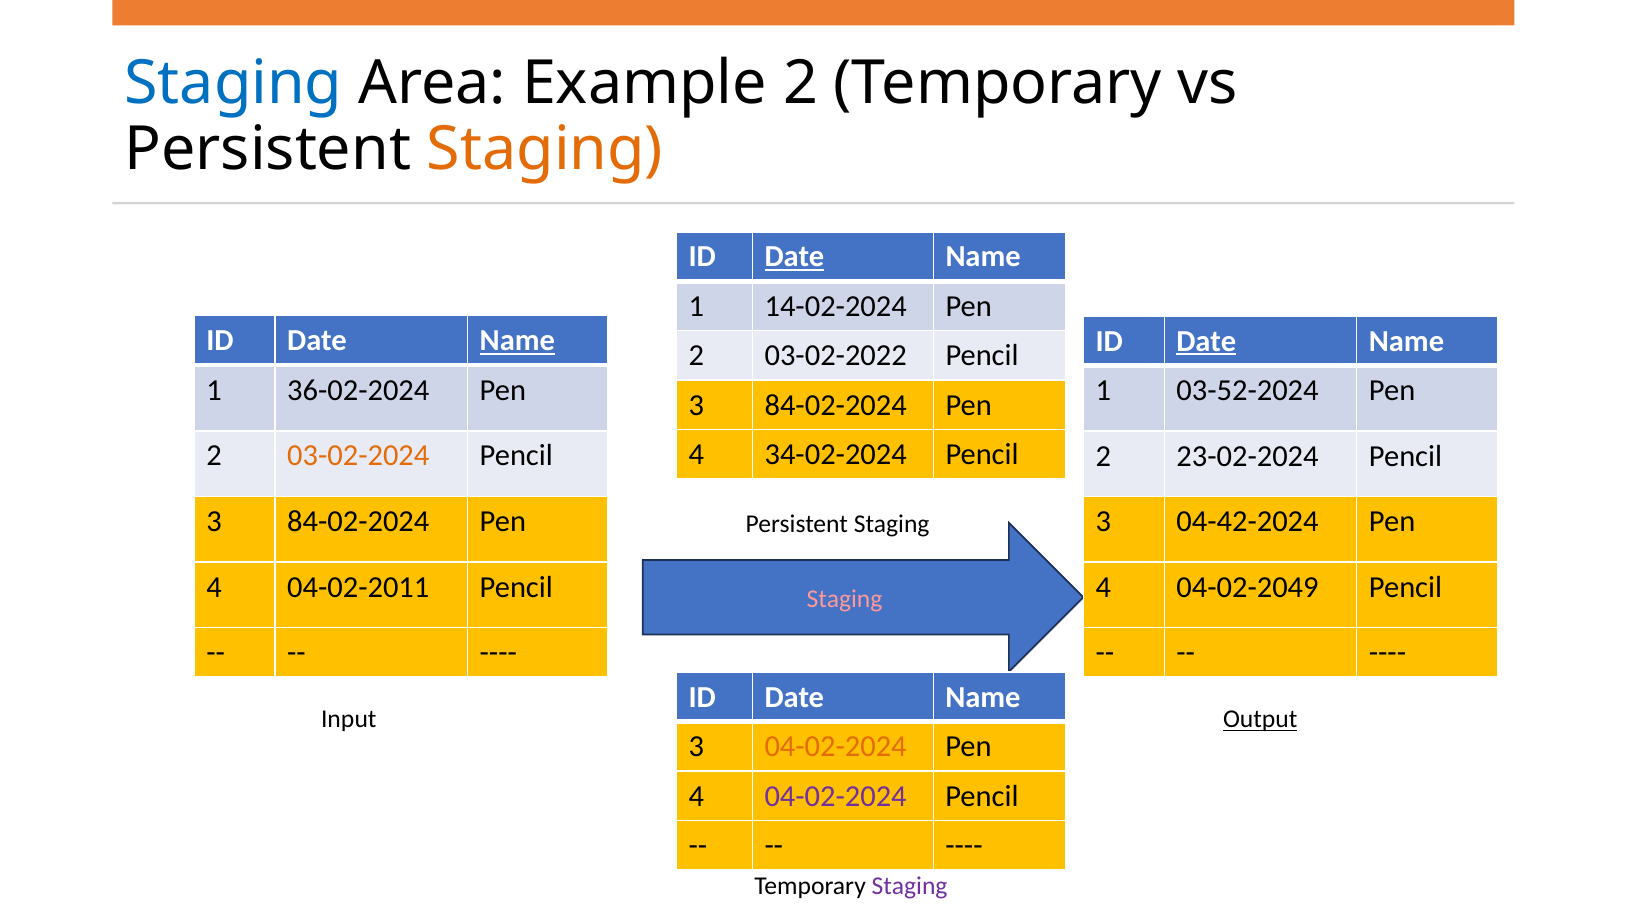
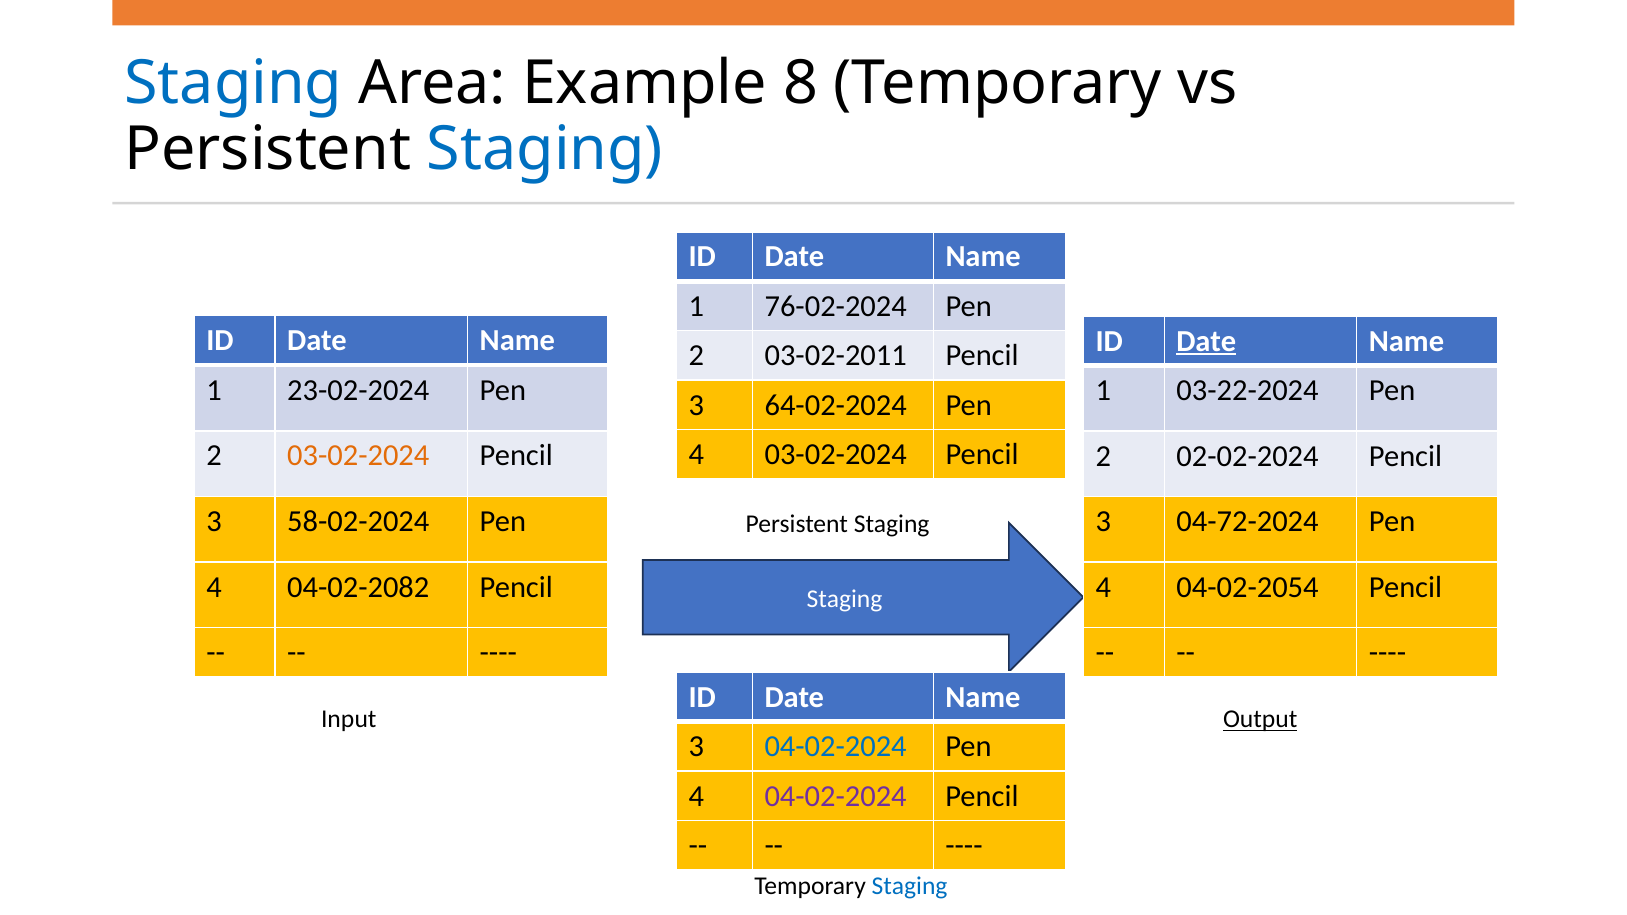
Example 2: 2 -> 8 (800, 83)
Staging colour: orange -> blue (545, 149)
Date underline: present -> none (794, 257)
14-02-2024: 14-02-2024 -> 76-02-2024 (836, 306)
Name underline: present -> none (517, 341)
03-02-2022: 03-02-2022 -> 03-02-2011 (836, 356)
36-02-2024: 36-02-2024 -> 23-02-2024 (358, 390)
03-52-2024: 03-52-2024 -> 03-22-2024 (1248, 391)
84-02-2024: 84-02-2024 -> 64-02-2024 (836, 405)
4 34-02-2024: 34-02-2024 -> 03-02-2024 (836, 455)
23-02-2024: 23-02-2024 -> 02-02-2024 (1248, 456)
84-02-2024: 84-02-2024 -> 58-02-2024 (358, 522)
04-42-2024: 04-42-2024 -> 04-72-2024 (1248, 522)
04-02-2011: 04-02-2011 -> 04-02-2082 (358, 587)
04-02-2049: 04-02-2049 -> 04-02-2054 (1248, 587)
Staging colour: pink -> white (844, 599)
04-02-2024 colour: orange -> blue (836, 747)
Staging colour: purple -> blue (910, 887)
